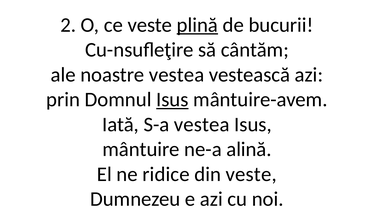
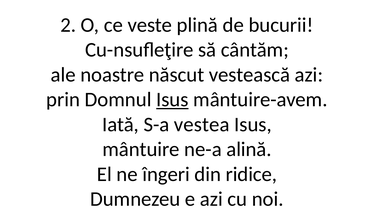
plină underline: present -> none (197, 25)
noastre vestea: vestea -> născut (177, 75)
ridice: ridice -> îngeri (166, 175)
din veste: veste -> ridice (251, 175)
